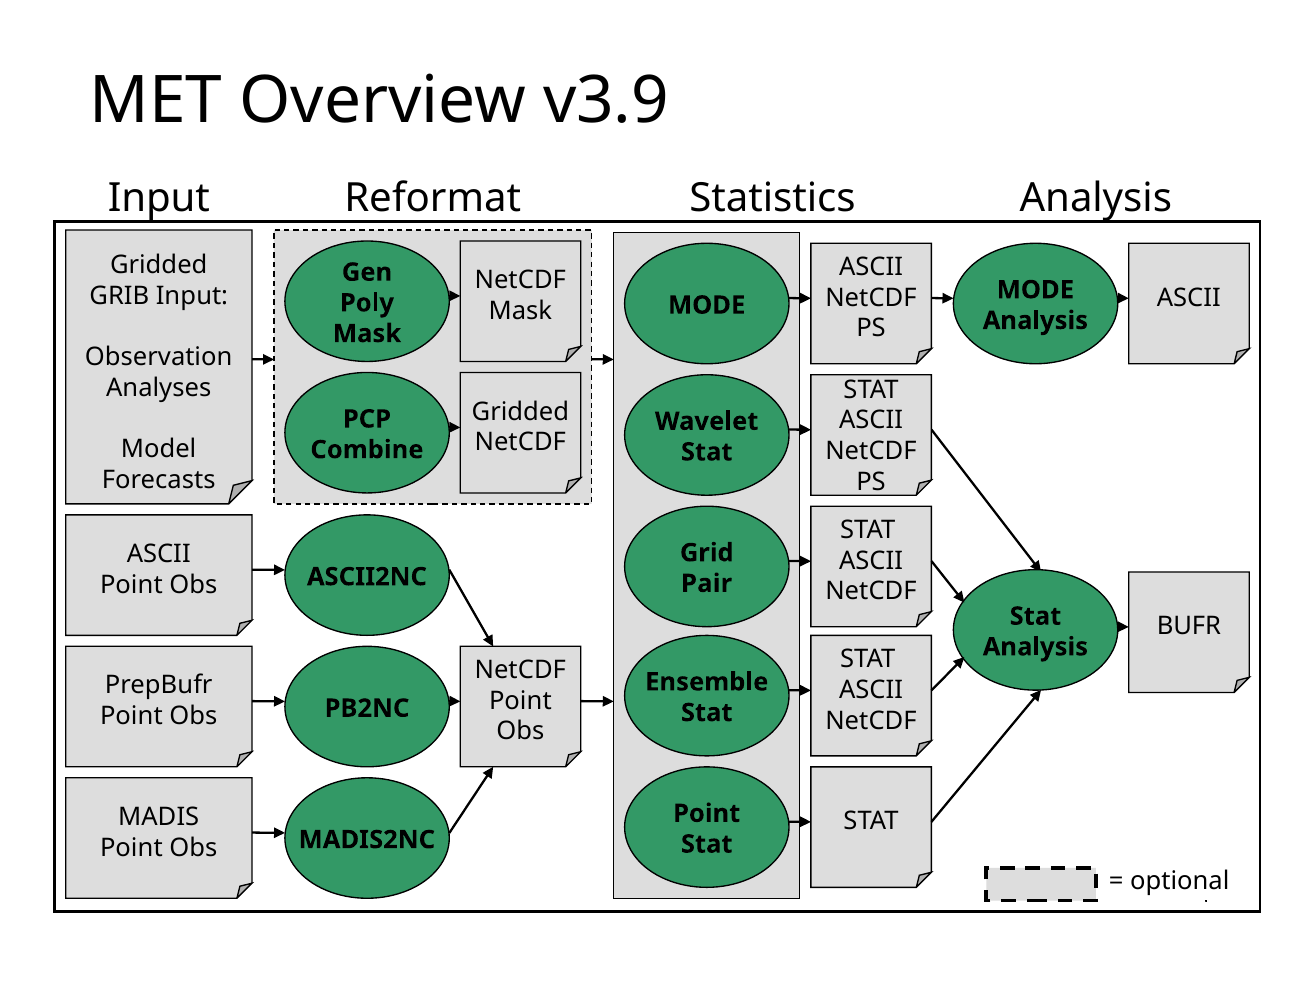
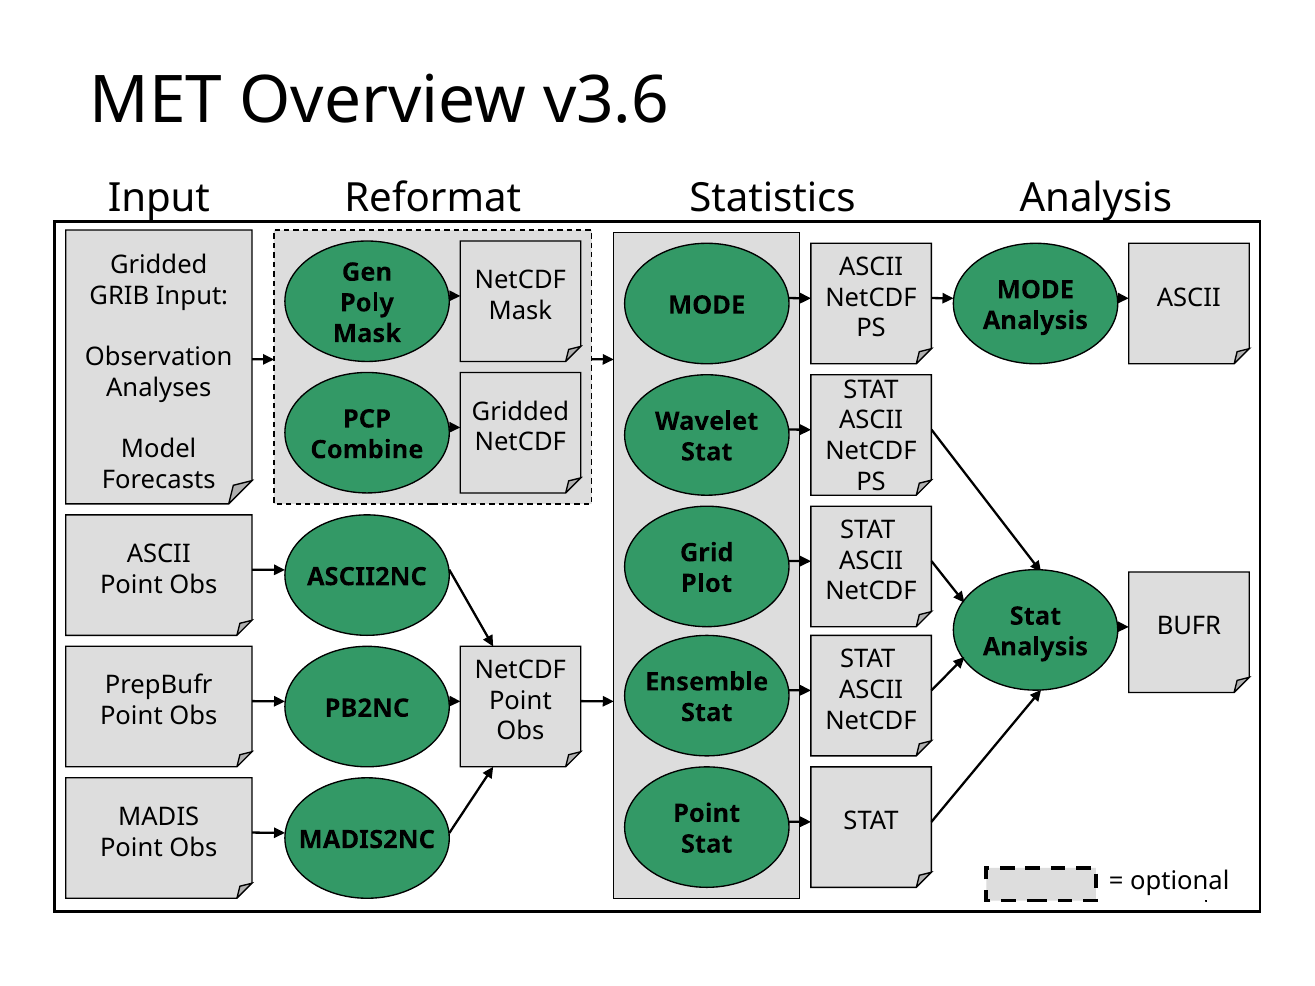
v3.9: v3.9 -> v3.6 (606, 101)
Pair: Pair -> Plot (707, 584)
